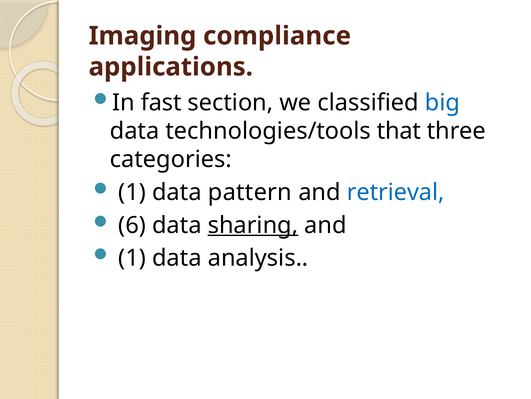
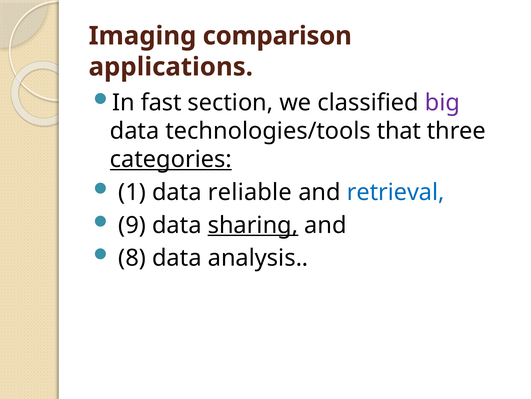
compliance: compliance -> comparison (277, 36)
big colour: blue -> purple (442, 103)
categories underline: none -> present (171, 159)
pattern: pattern -> reliable (250, 192)
6: 6 -> 9 (132, 225)
1: 1 -> 8 (132, 258)
